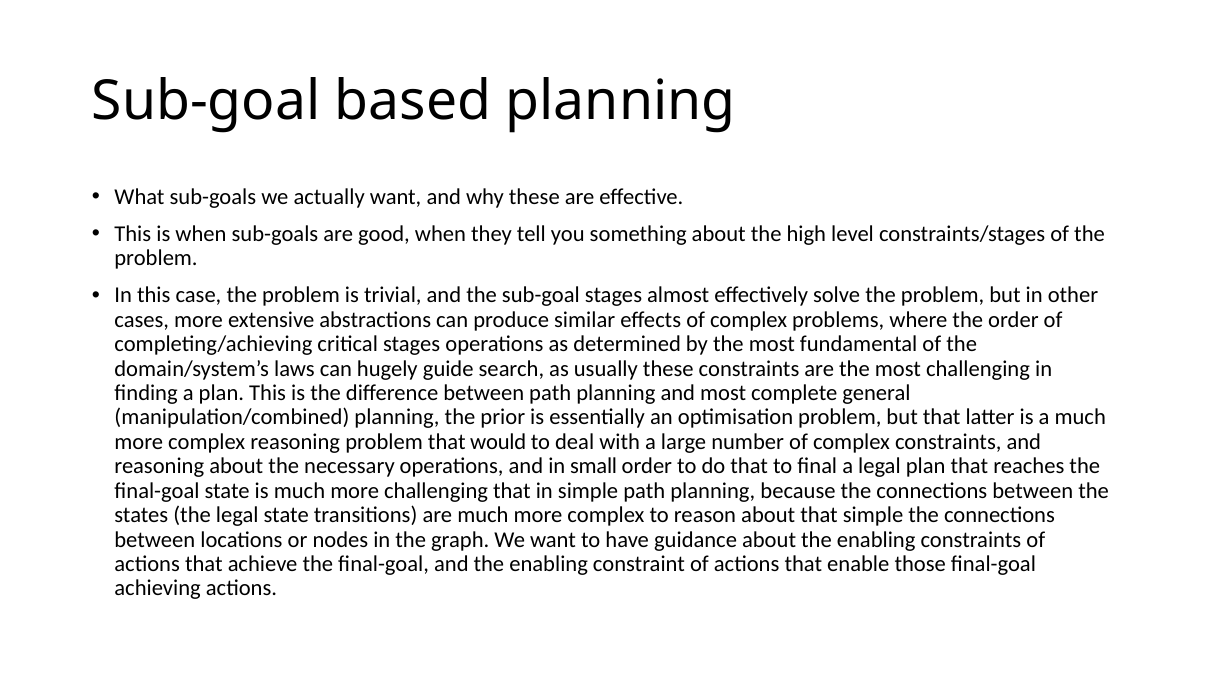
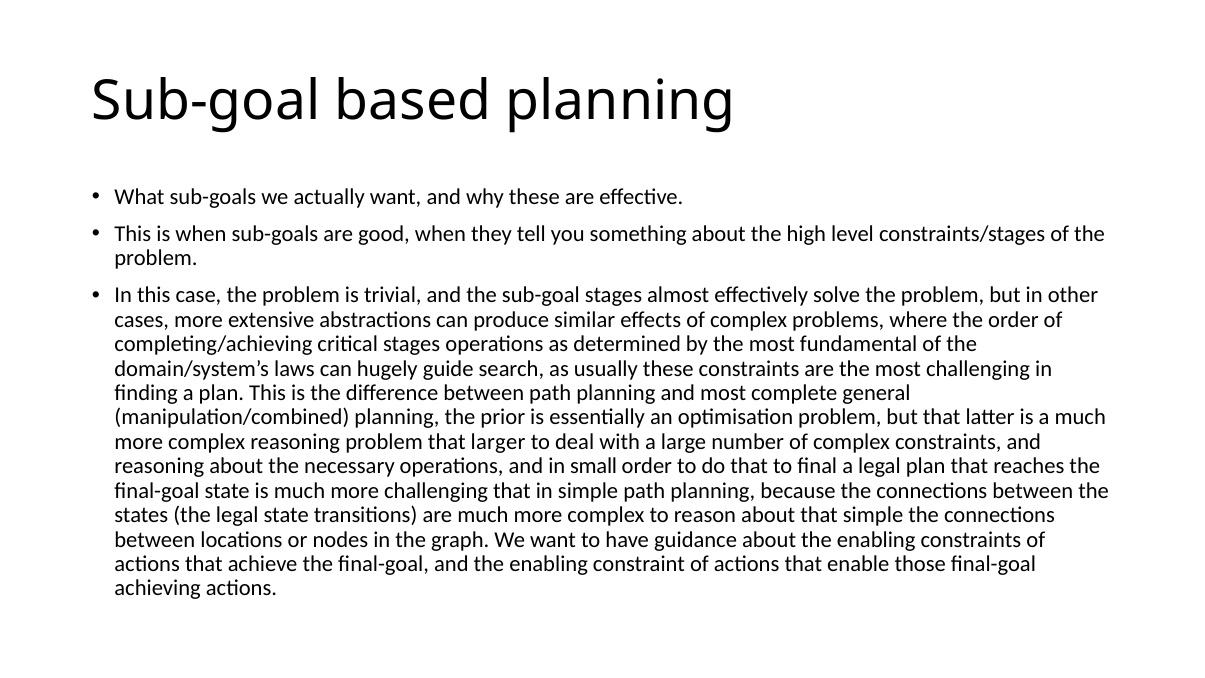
would: would -> larger (498, 442)
